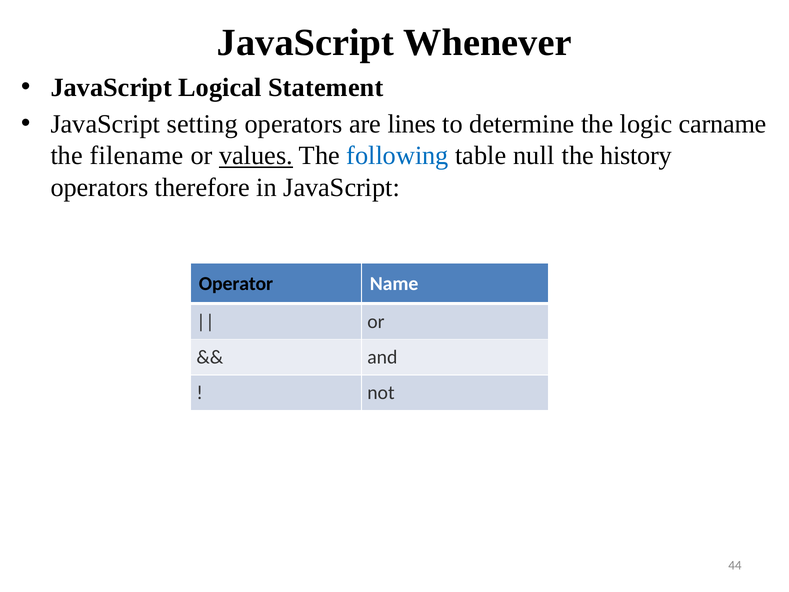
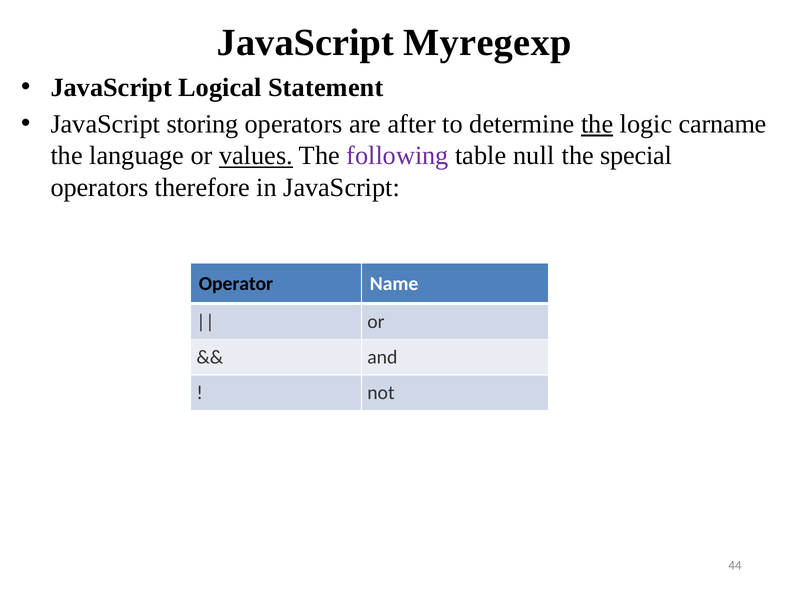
Whenever: Whenever -> Myregexp (487, 43)
setting: setting -> storing (202, 124)
lines: lines -> after (412, 124)
the underline: none -> present (597, 124)
filename: filename -> language (137, 156)
following colour: blue -> purple (398, 156)
history: history -> special (636, 156)
